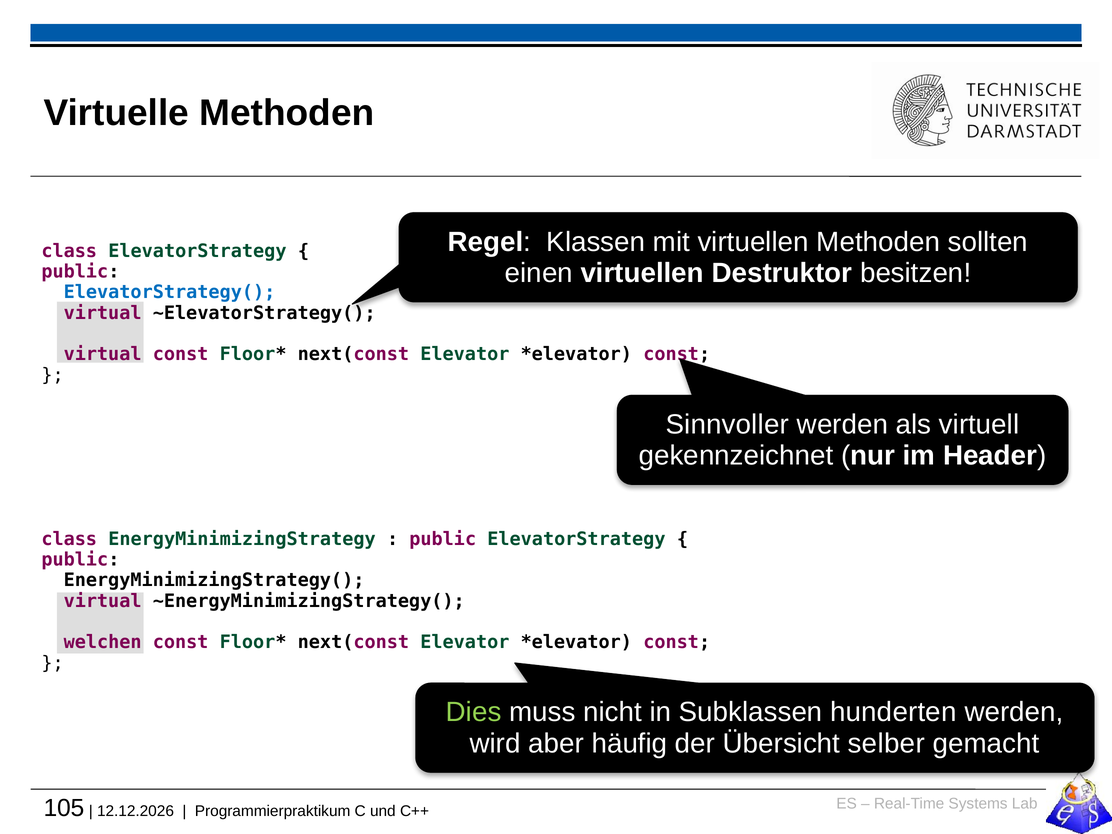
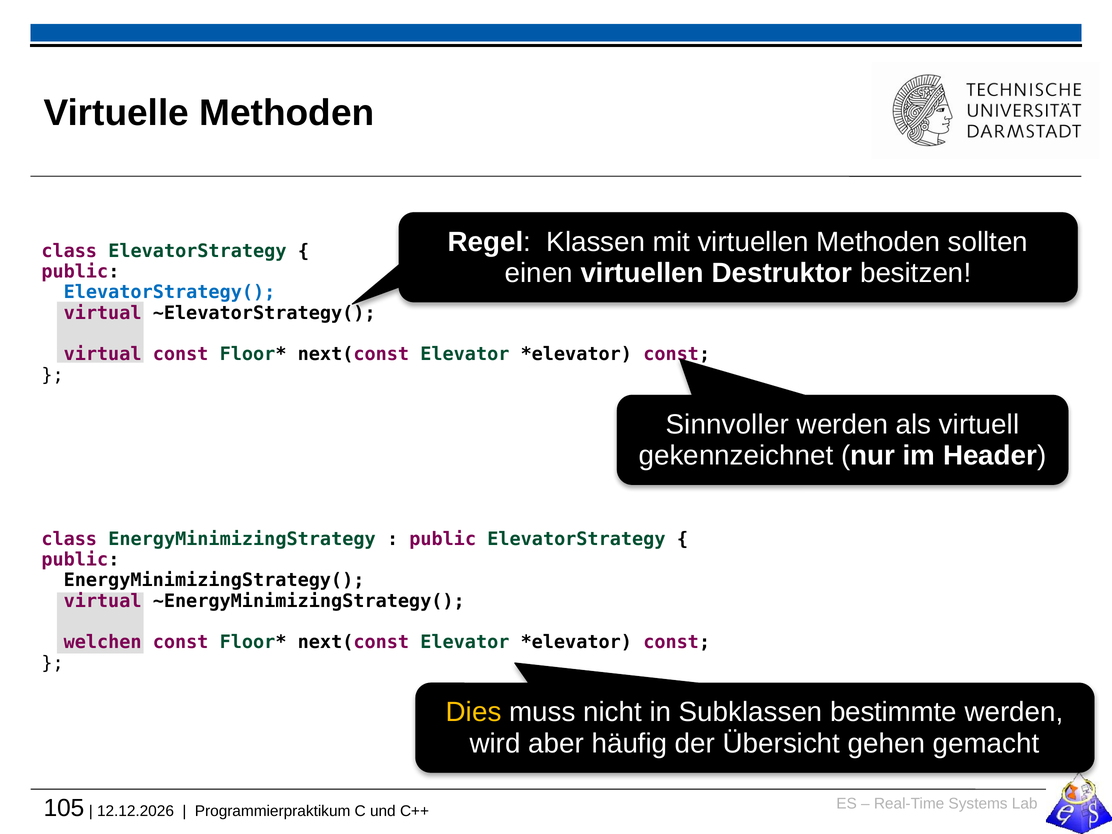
Dies colour: light green -> yellow (474, 712)
hunderten: hunderten -> bestimmte (894, 712)
selber: selber -> gehen (886, 743)
